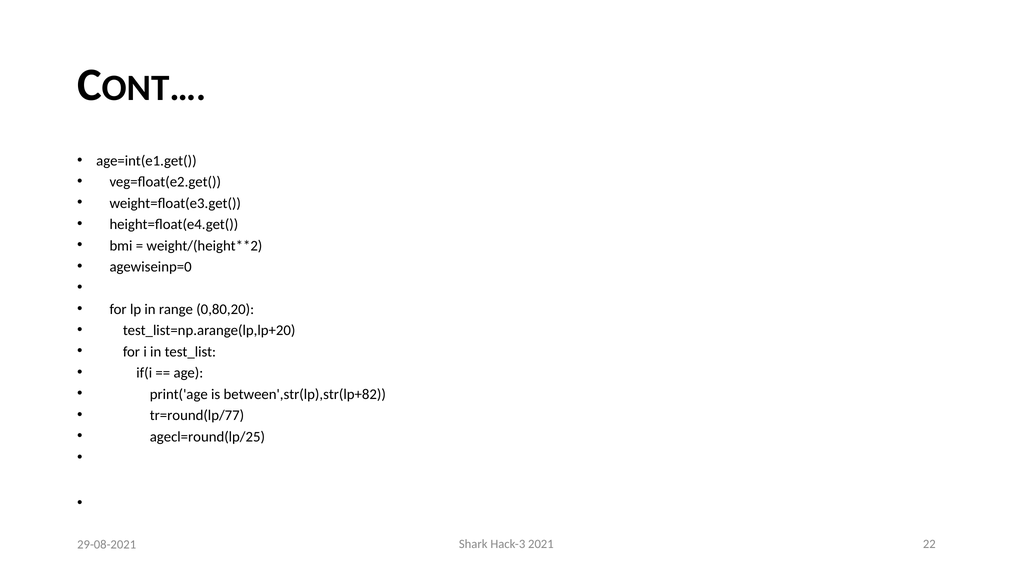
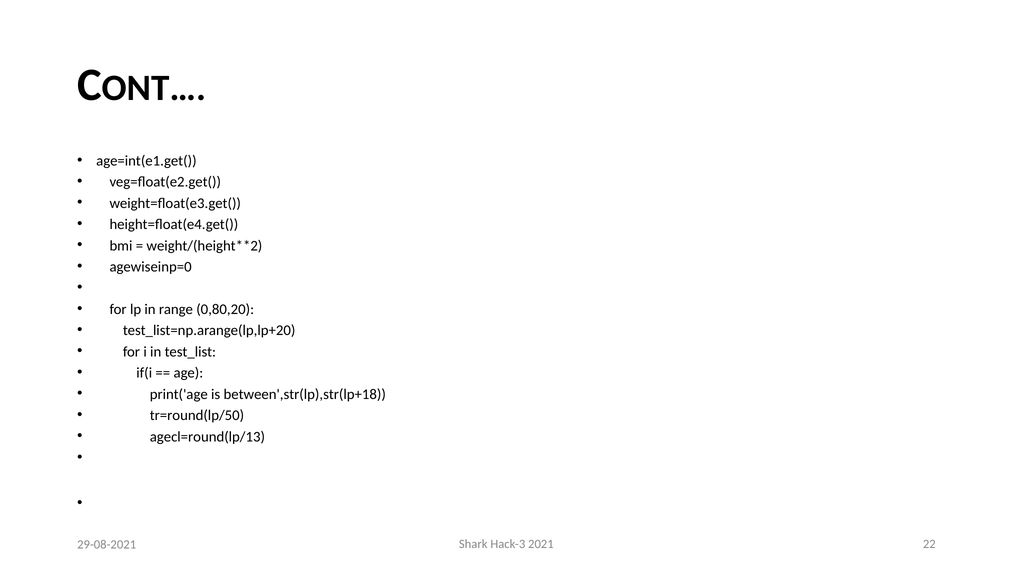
between',str(lp),str(lp+82: between',str(lp),str(lp+82 -> between',str(lp),str(lp+18 (305, 394)
tr=round(lp/77: tr=round(lp/77 -> tr=round(lp/50 (197, 415)
agecl=round(lp/25: agecl=round(lp/25 -> agecl=round(lp/13 (207, 437)
